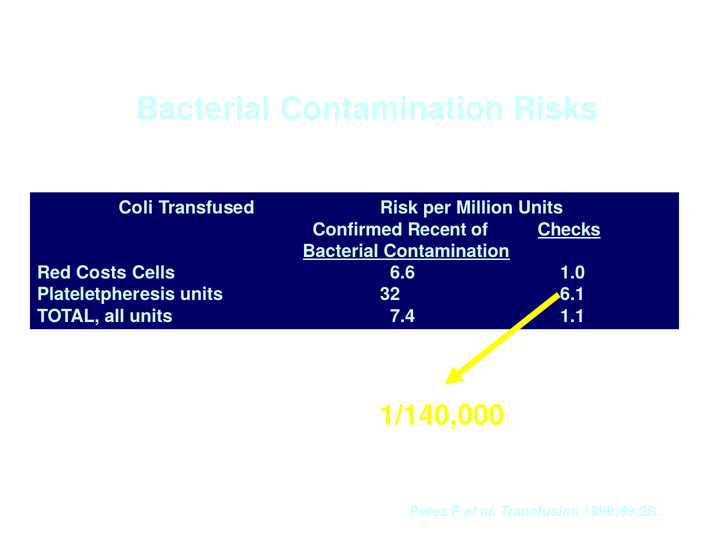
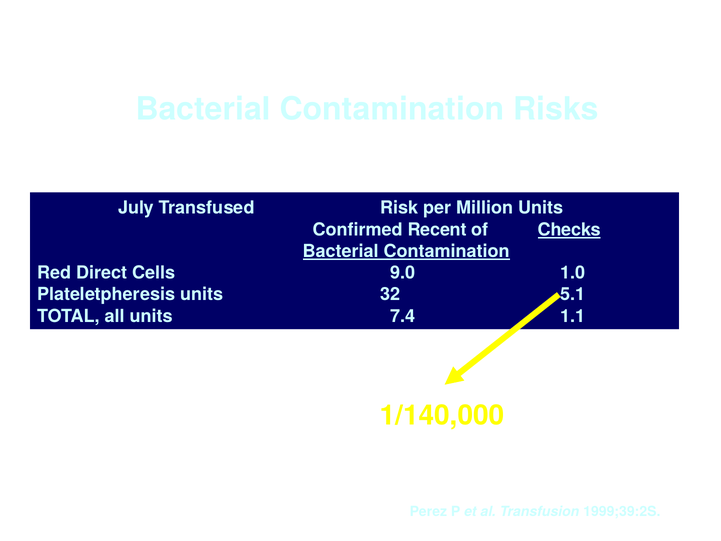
Coli: Coli -> July (136, 208)
Costs: Costs -> Direct (102, 273)
6.6: 6.6 -> 9.0 (403, 273)
6.1: 6.1 -> 5.1 (573, 294)
